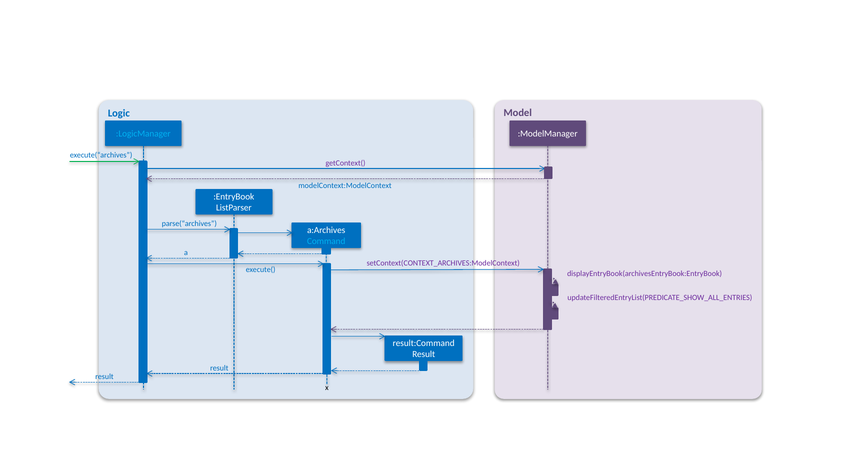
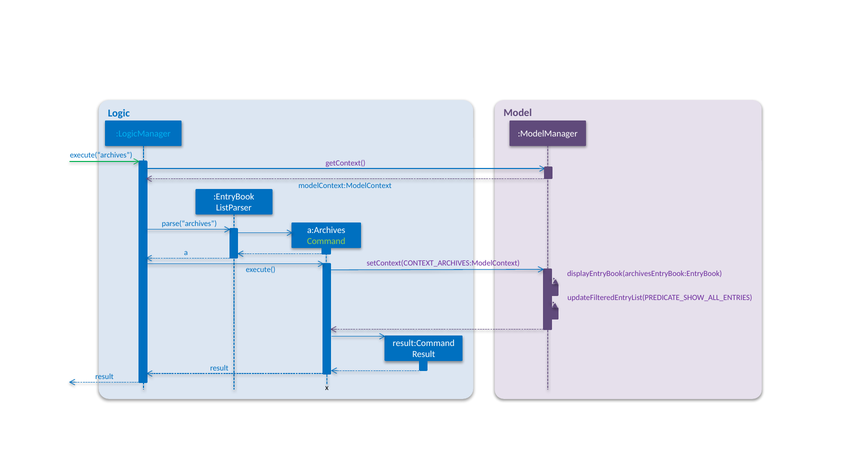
Command colour: light blue -> light green (326, 241)
